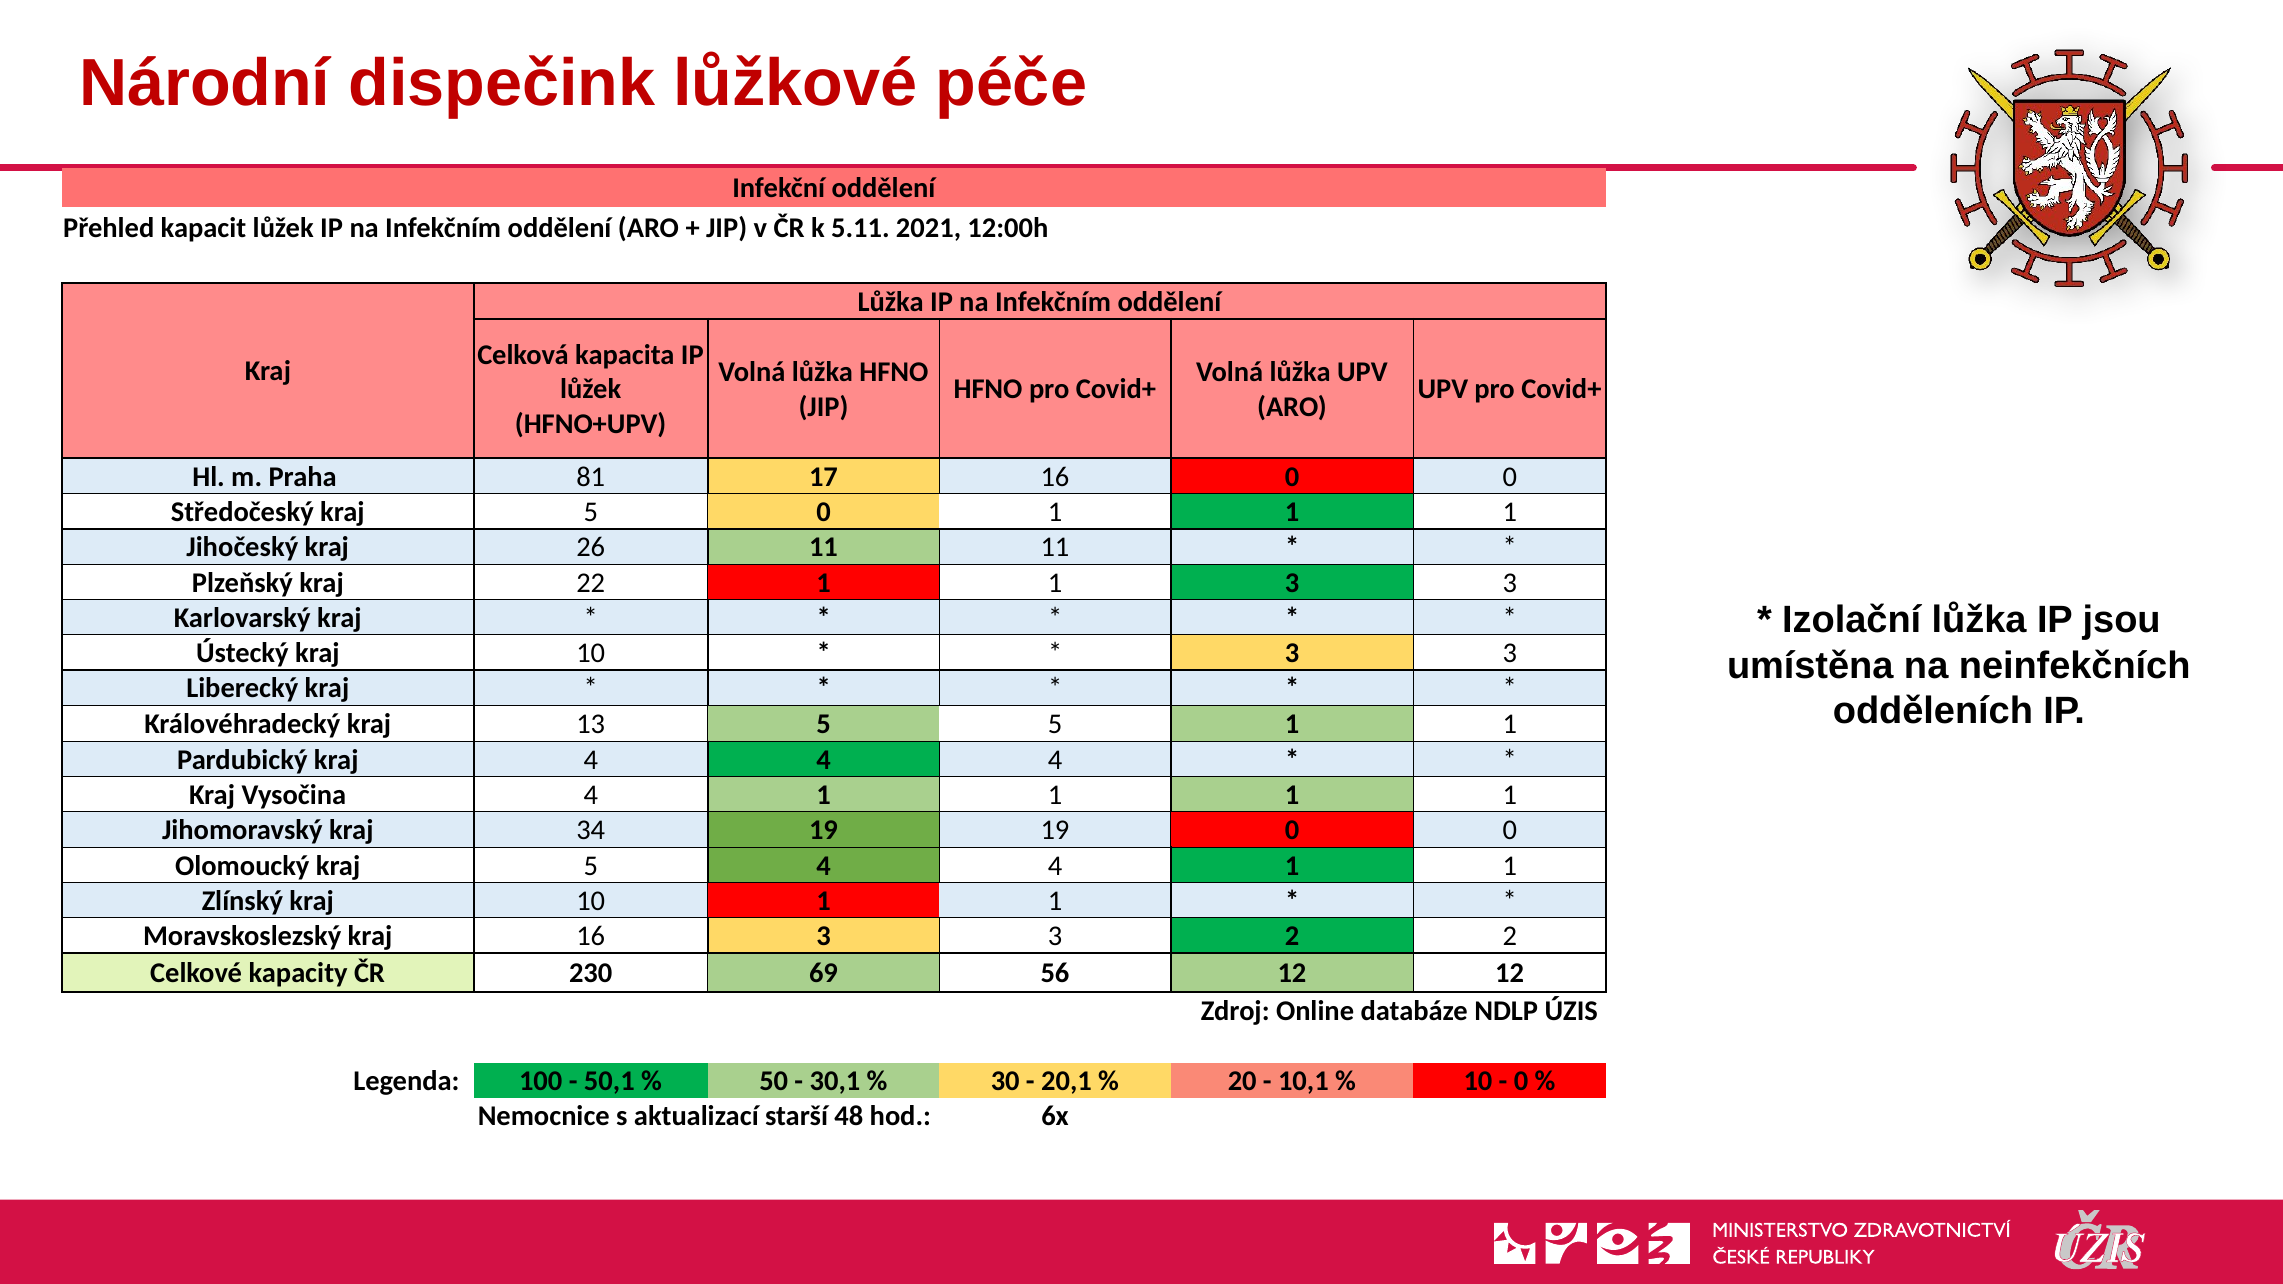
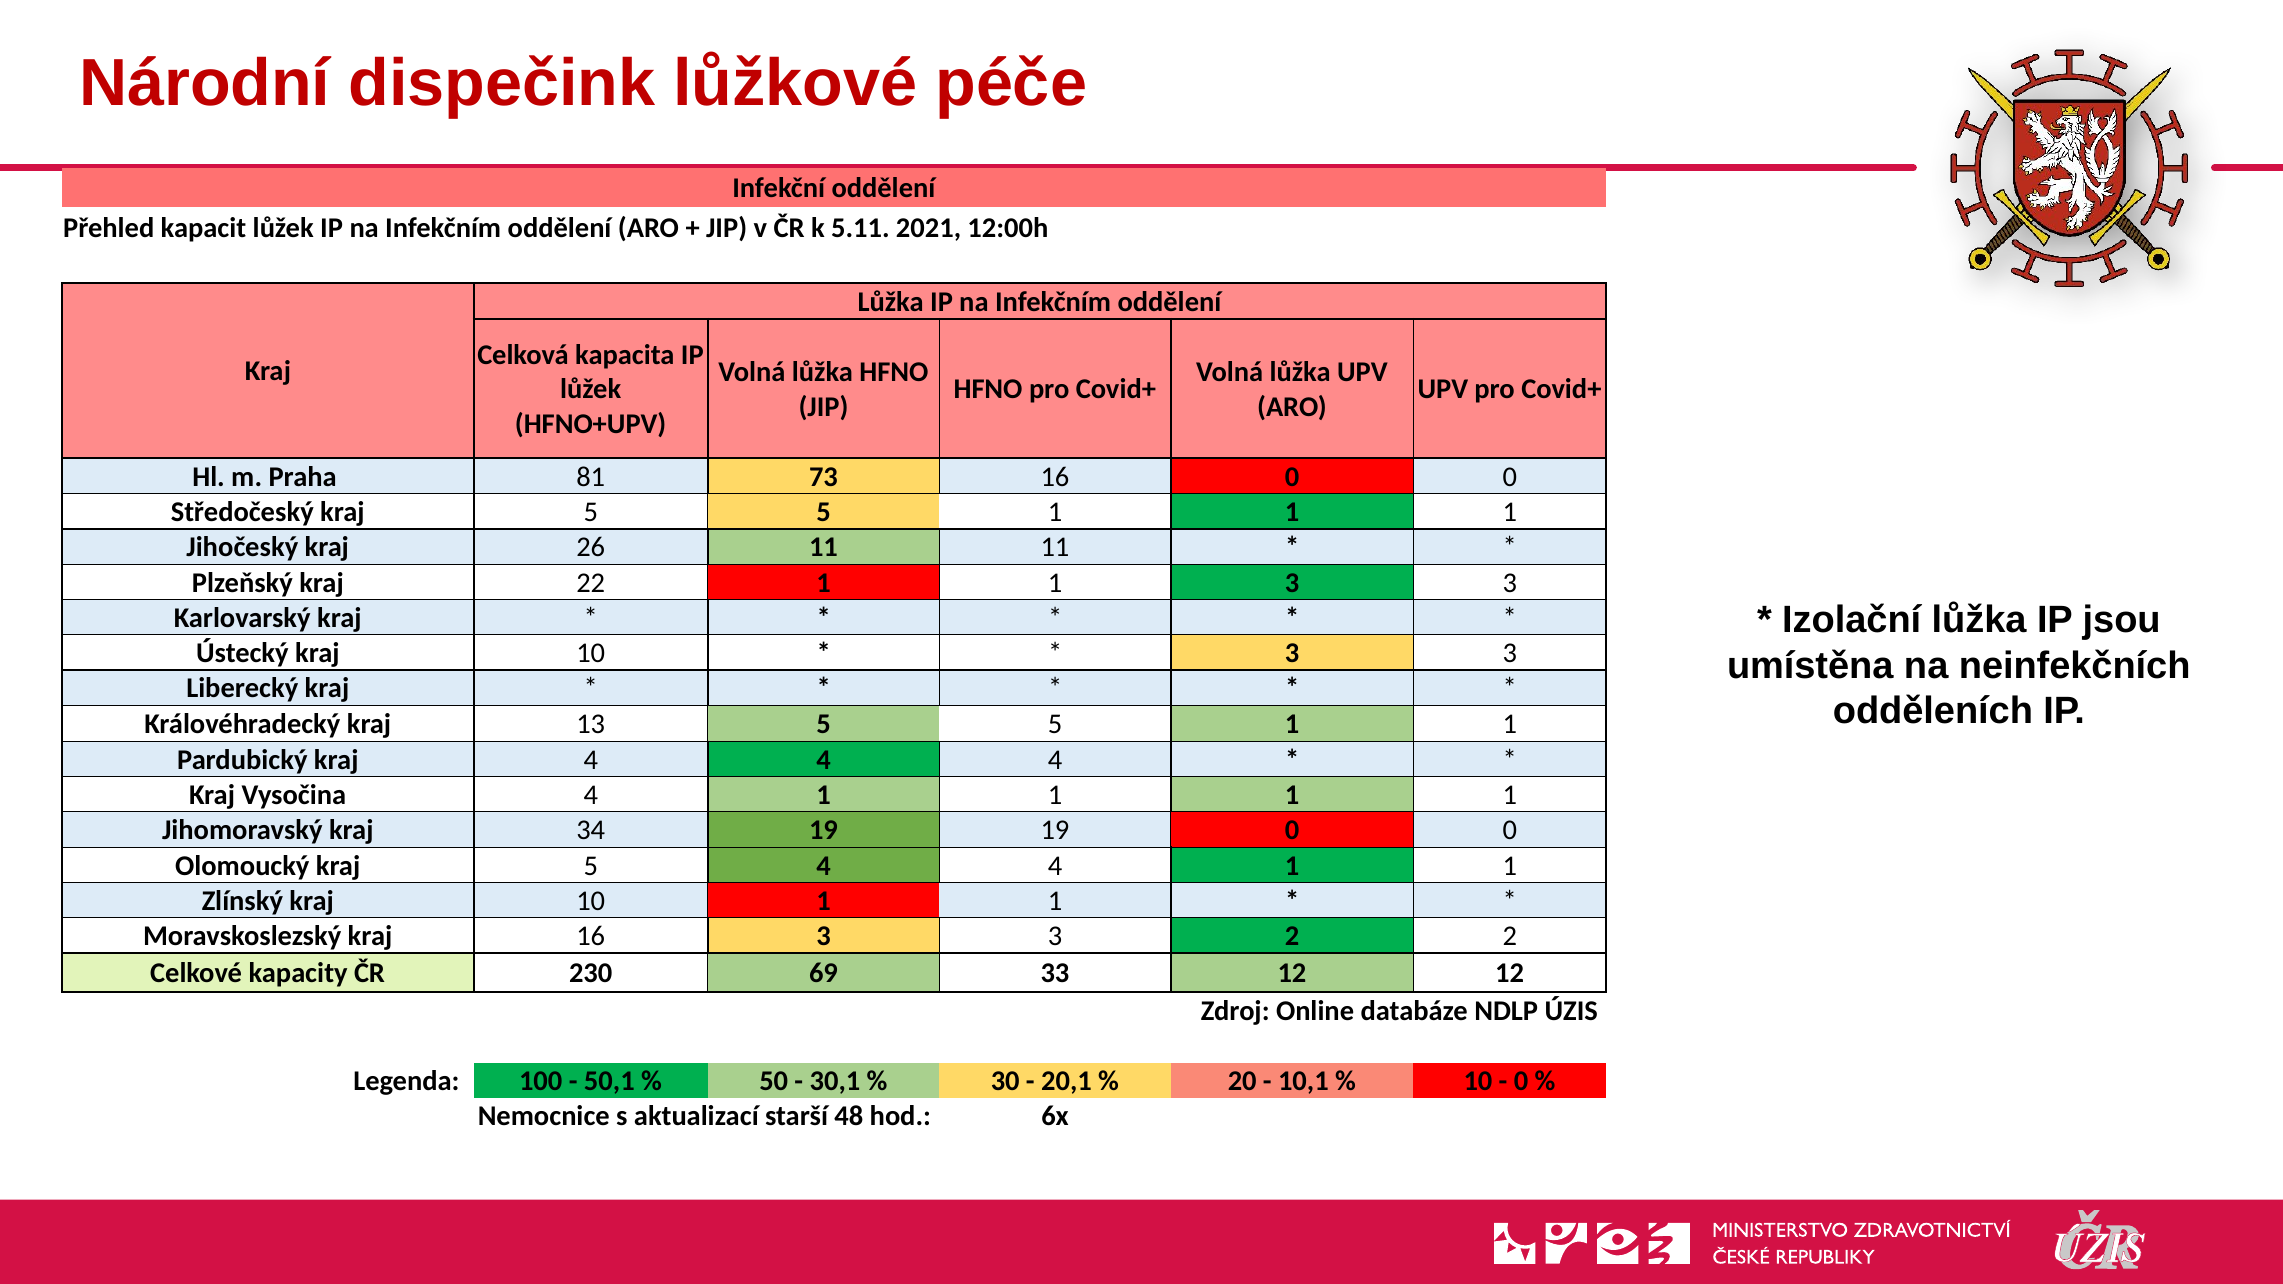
17: 17 -> 73 (824, 477)
kraj 5 0: 0 -> 5 (824, 512)
56: 56 -> 33 (1055, 974)
